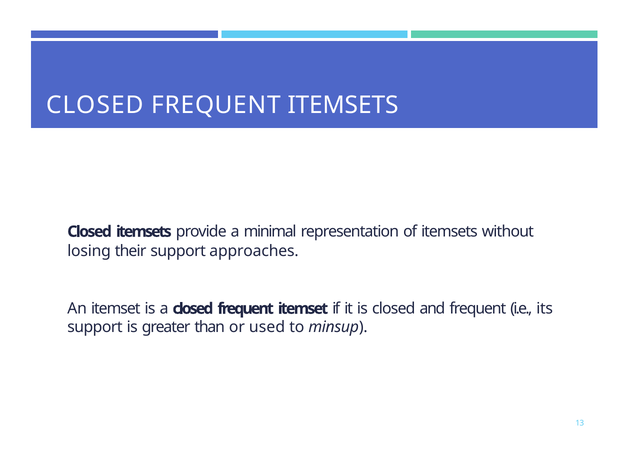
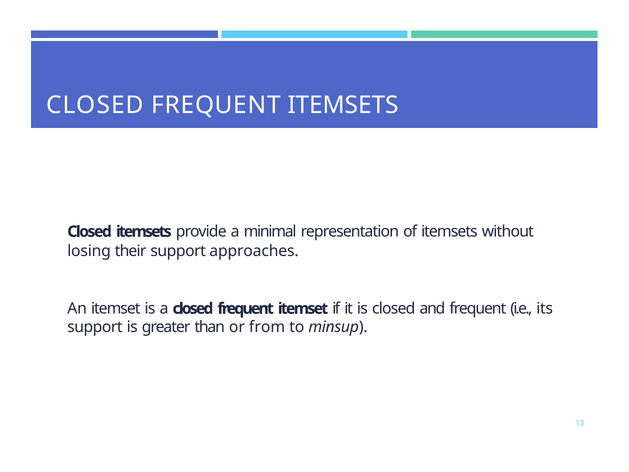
used: used -> from (267, 327)
